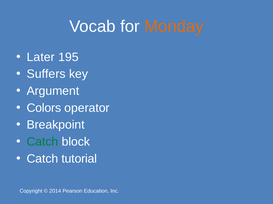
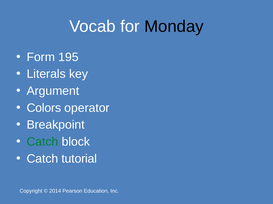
Monday colour: orange -> black (174, 26)
Later: Later -> Form (41, 57)
Suffers: Suffers -> Literals (46, 74)
